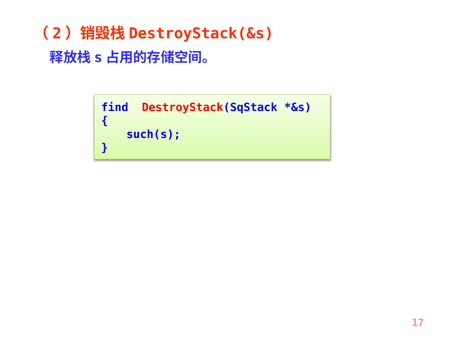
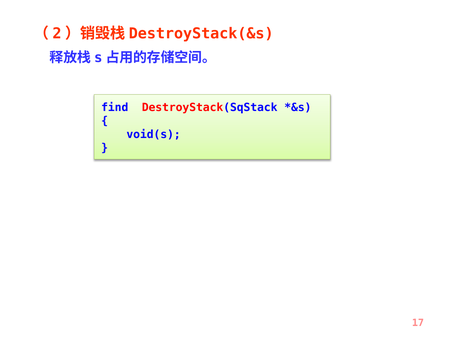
such(s: such(s -> void(s (154, 134)
